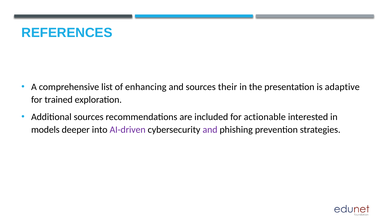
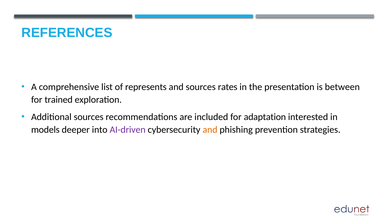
enhancing: enhancing -> represents (146, 87)
their: their -> rates (228, 87)
adaptive: adaptive -> between (342, 87)
actionable: actionable -> adaptation (265, 117)
and colour: purple -> orange (210, 130)
